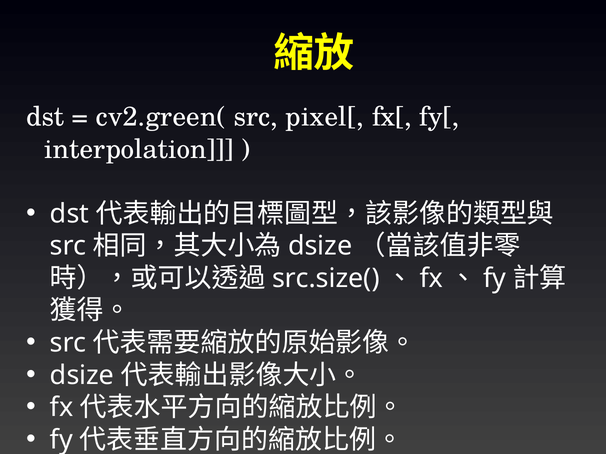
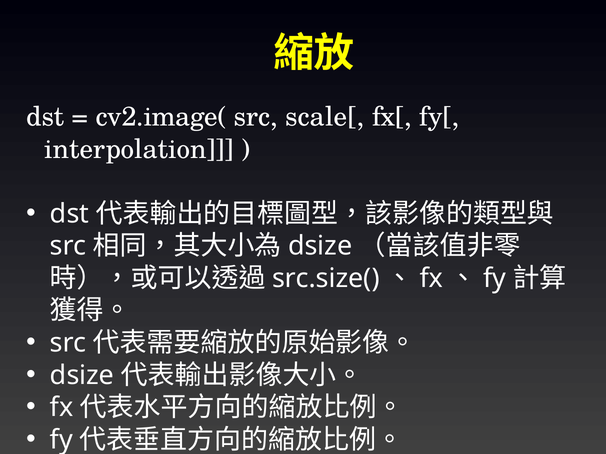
cv2.green(: cv2.green( -> cv2.image( (161, 117)
pixel[: pixel[ -> scale[ (325, 117)
